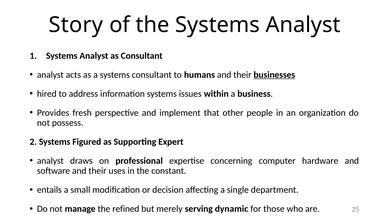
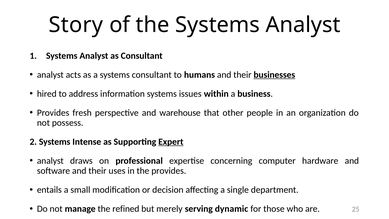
implement: implement -> warehouse (180, 113)
Figured: Figured -> Intense (87, 142)
Expert underline: none -> present (171, 142)
the constant: constant -> provides (169, 171)
